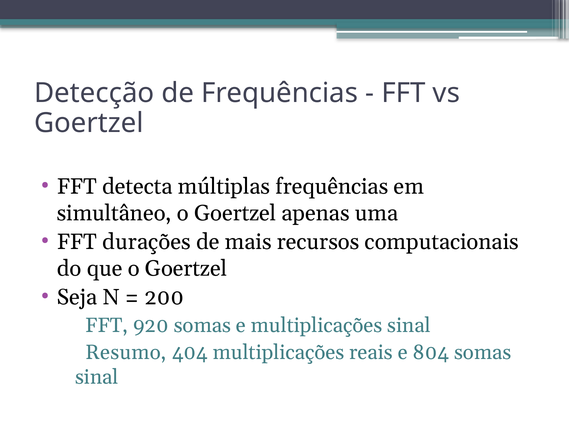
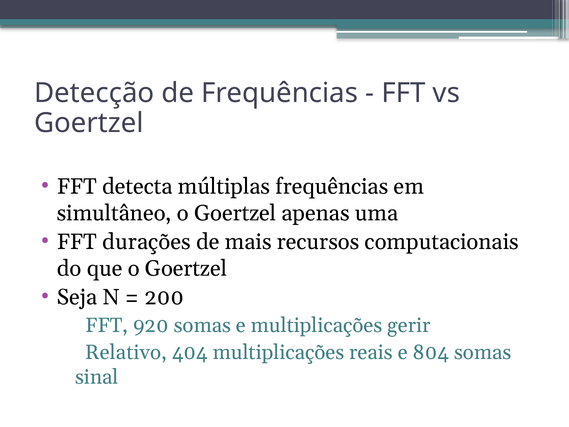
multiplicações sinal: sinal -> gerir (409, 325)
Resumo: Resumo -> Relativo (126, 352)
